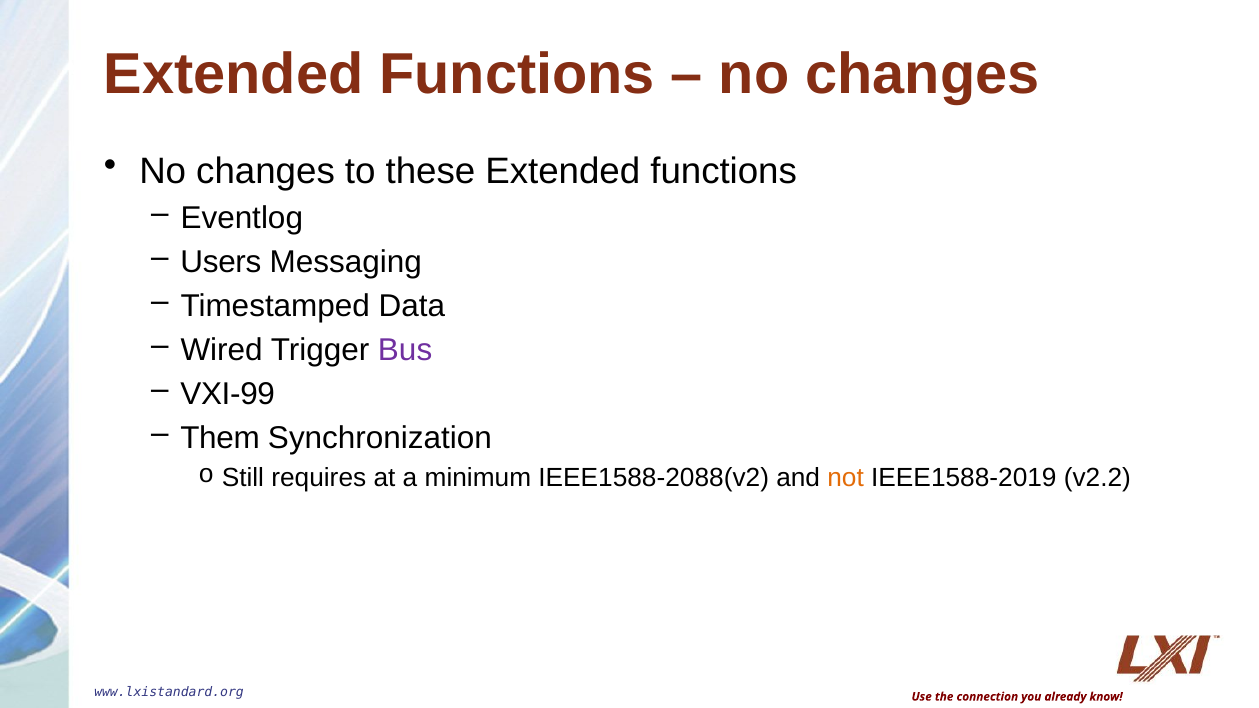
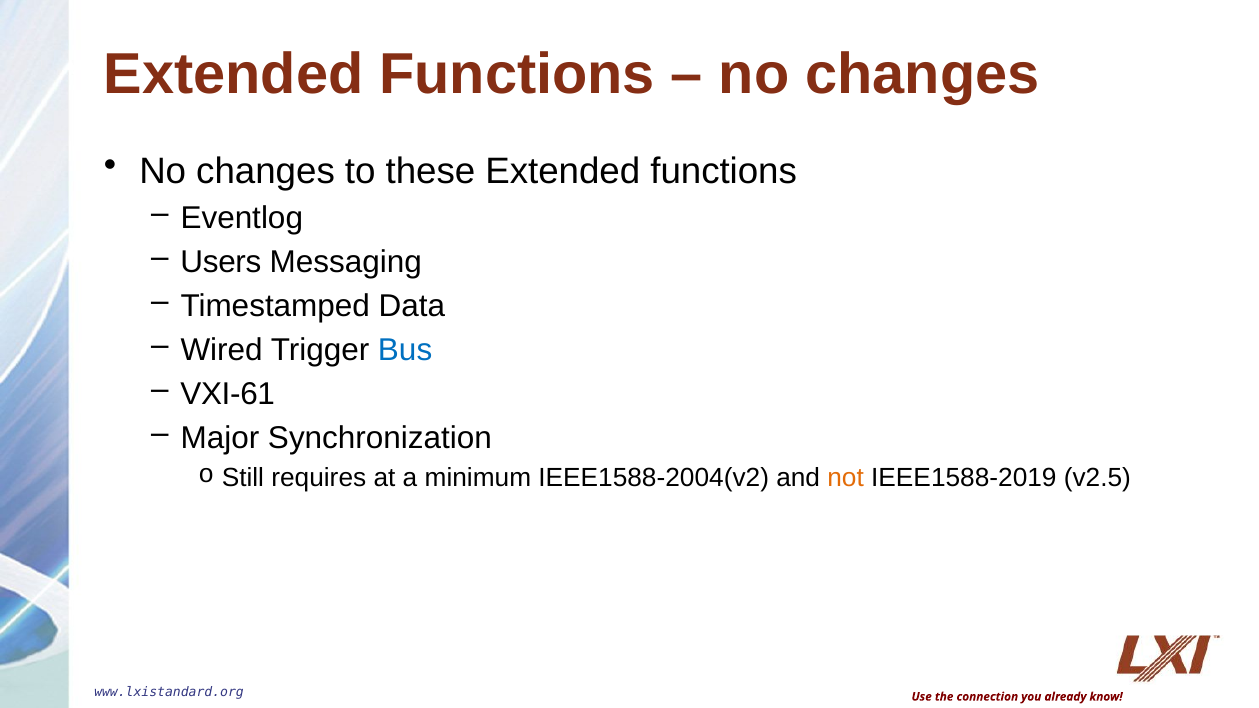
Bus colour: purple -> blue (405, 350)
VXI-99: VXI-99 -> VXI-61 (228, 394)
Them: Them -> Major (220, 438)
IEEE1588-2088(v2: IEEE1588-2088(v2 -> IEEE1588-2004(v2 (654, 478)
v2.2: v2.2 -> v2.5 (1097, 478)
